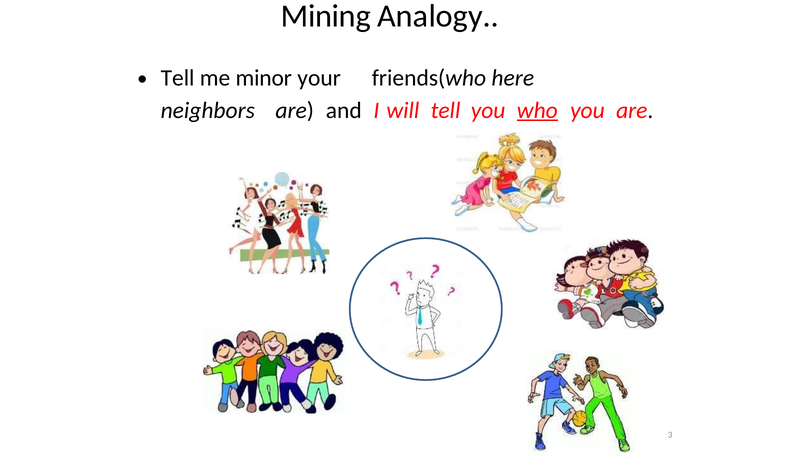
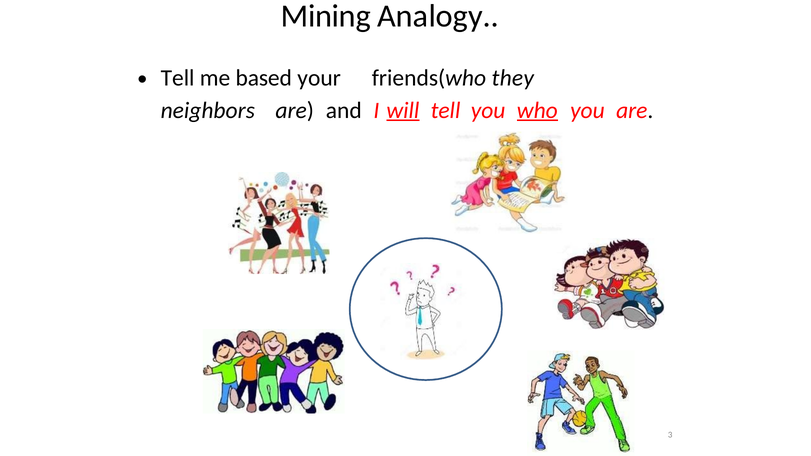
minor: minor -> based (264, 78)
here: here -> they (513, 78)
will underline: none -> present (403, 110)
